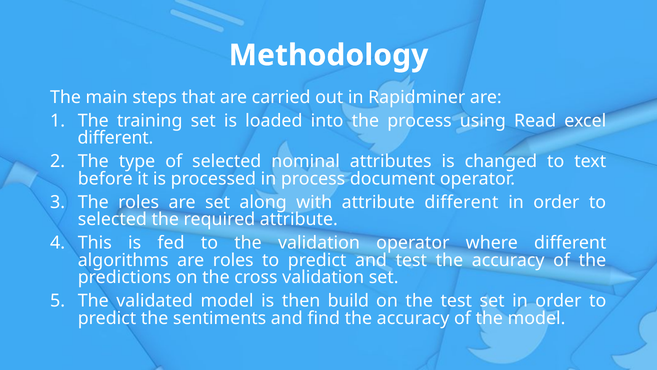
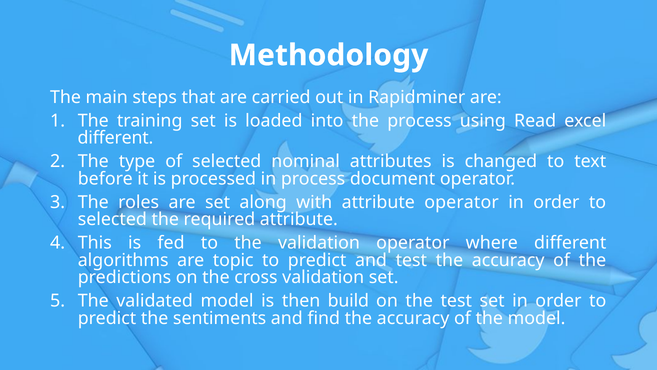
attribute different: different -> operator (462, 202)
are roles: roles -> topic (233, 260)
